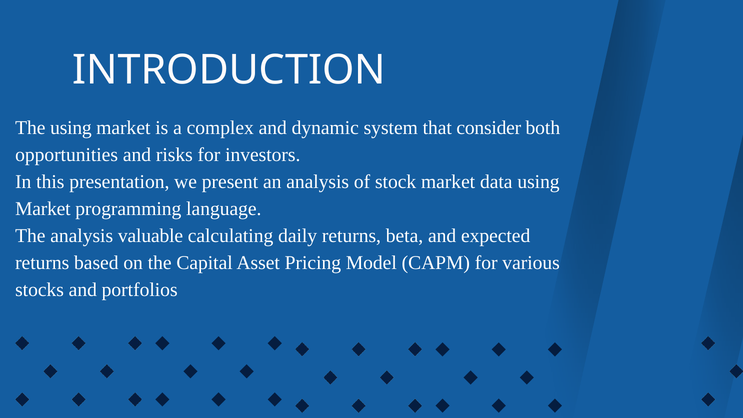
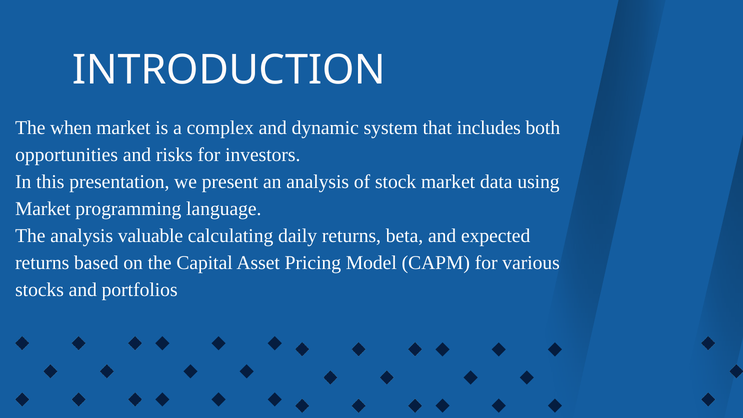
The using: using -> when (71, 128)
consider: consider -> includes (489, 128)
